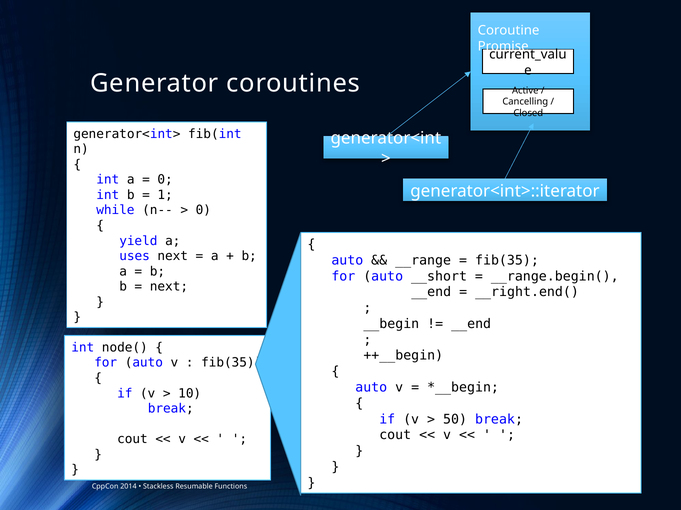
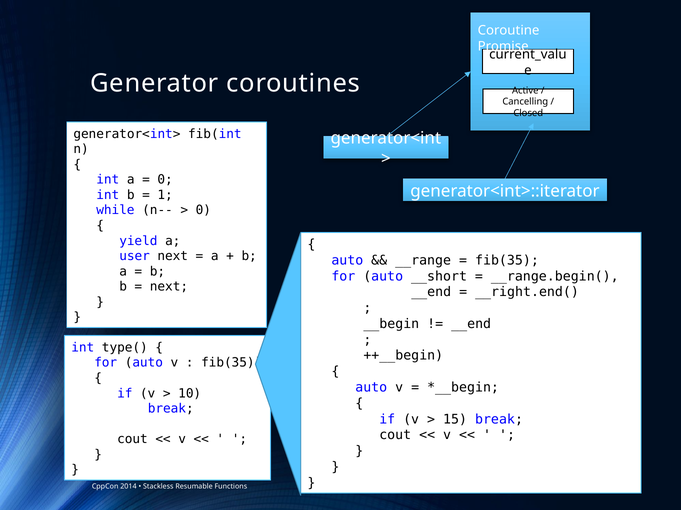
uses: uses -> user (135, 256)
node(: node( -> type( (125, 348)
50: 50 -> 15 (455, 420)
